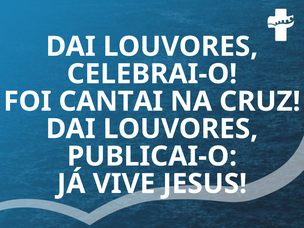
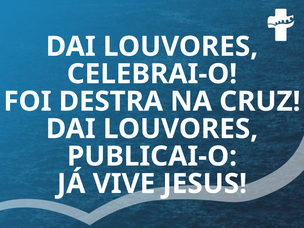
CANTAI: CANTAI -> DESTRA (111, 101)
